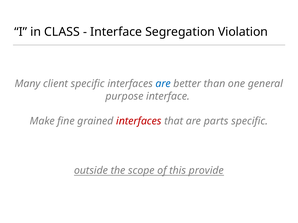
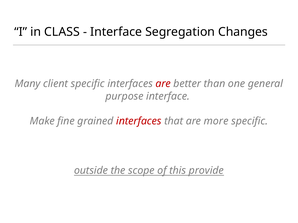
Violation: Violation -> Changes (243, 32)
are colour: blue -> red (163, 84)
parts: parts -> more (216, 121)
